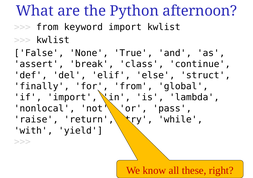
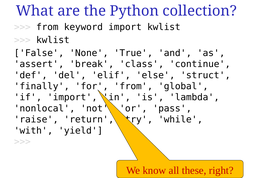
afternoon: afternoon -> collection (200, 11)
